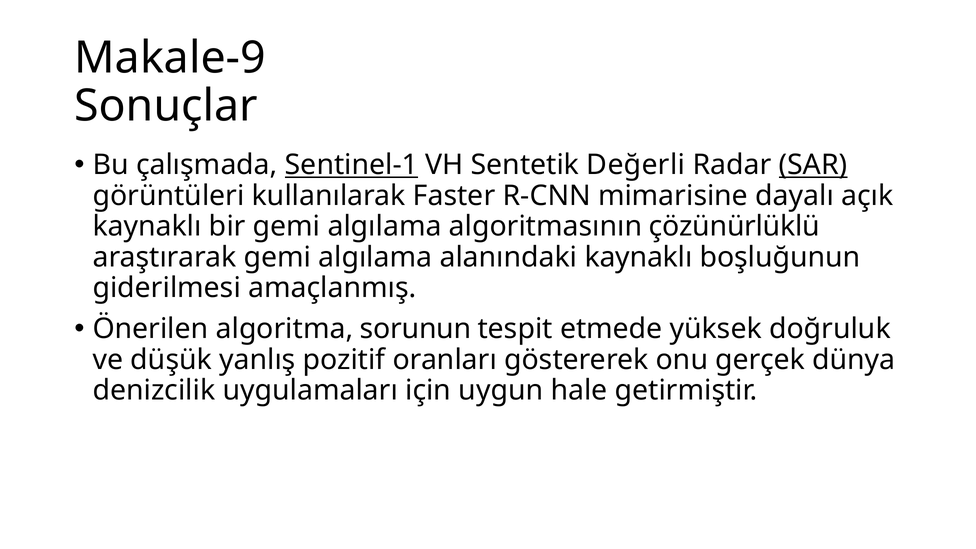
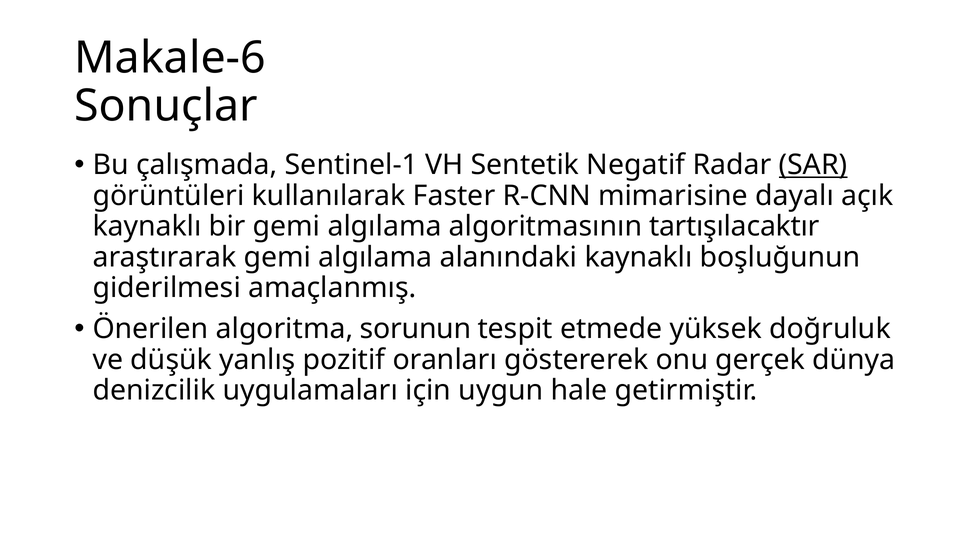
Makale-9: Makale-9 -> Makale-6 (170, 58)
Sentinel-1 underline: present -> none (351, 165)
Değerli: Değerli -> Negatif (636, 165)
çözünürlüklü: çözünürlüklü -> tartışılacaktır (734, 227)
